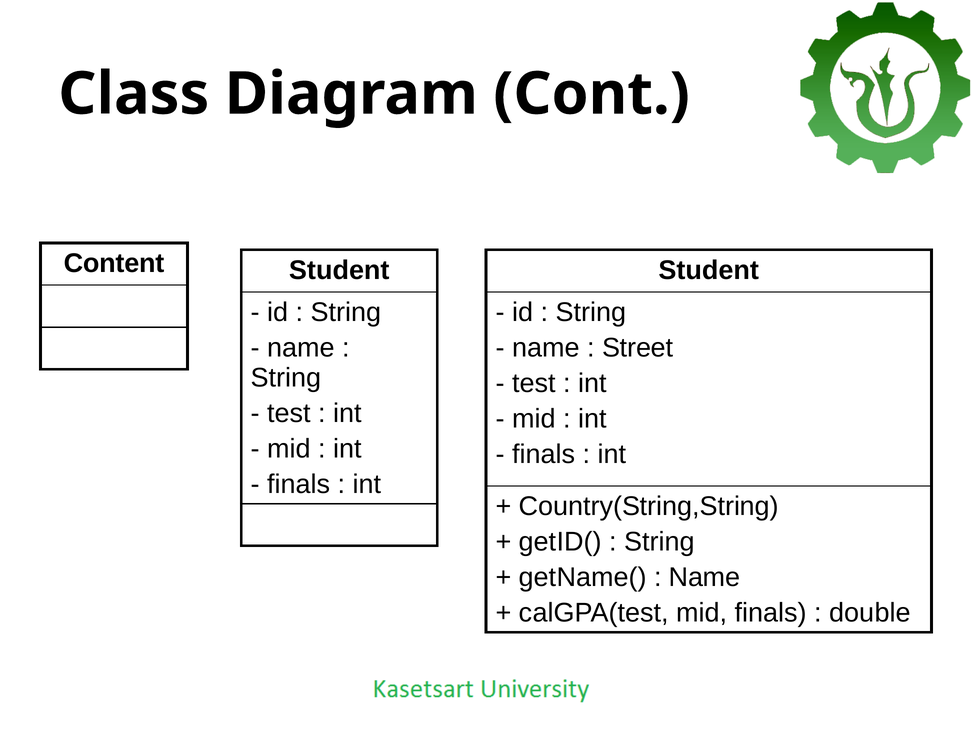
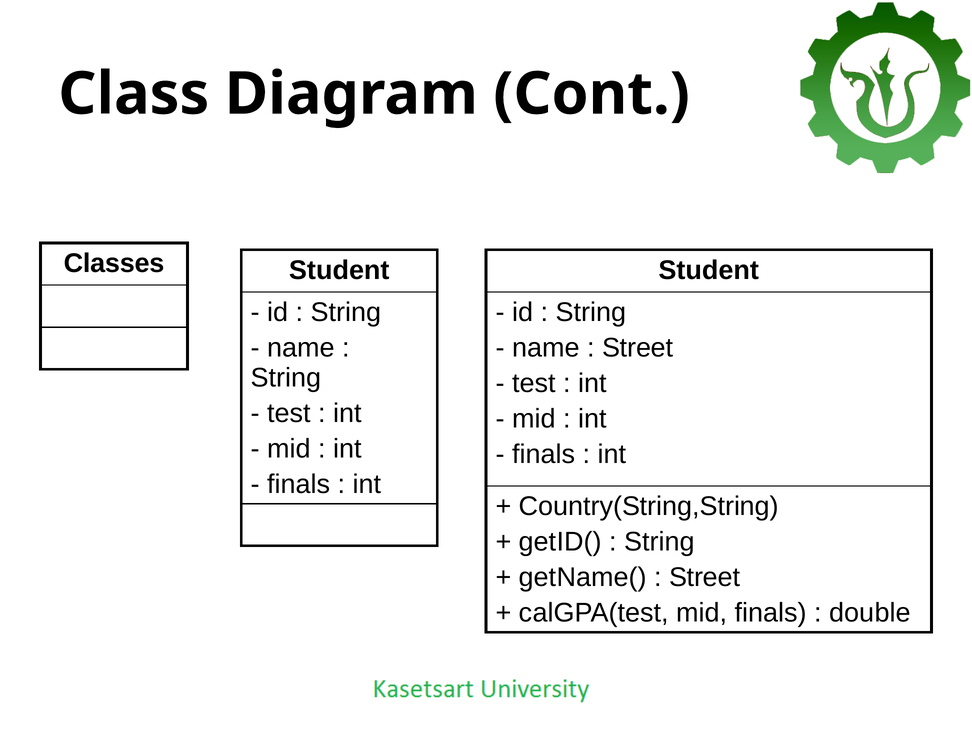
Content: Content -> Classes (114, 263)
Name: Name -> Street (705, 577)
